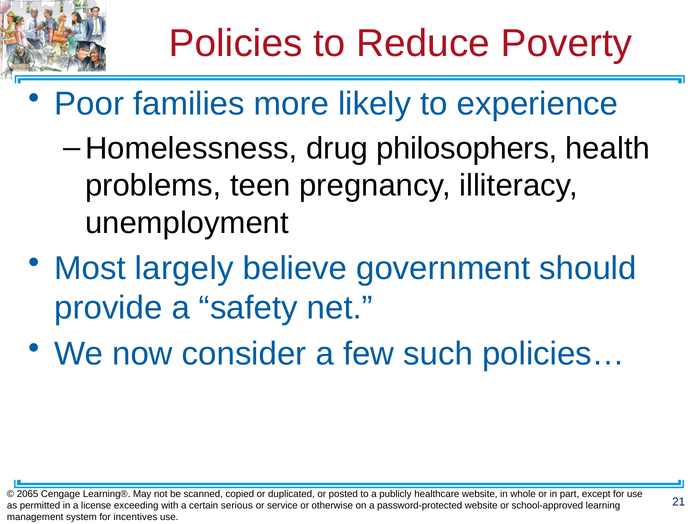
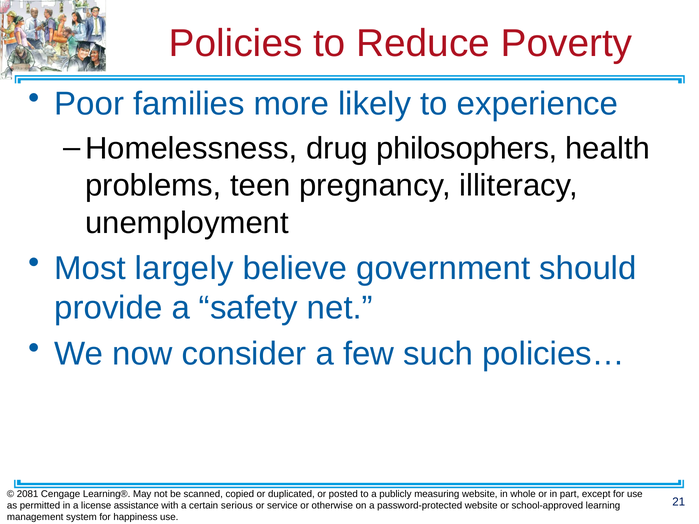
2065: 2065 -> 2081 (28, 494)
healthcare: healthcare -> measuring (437, 494)
exceeding: exceeding -> assistance (136, 506)
incentives: incentives -> happiness (135, 518)
